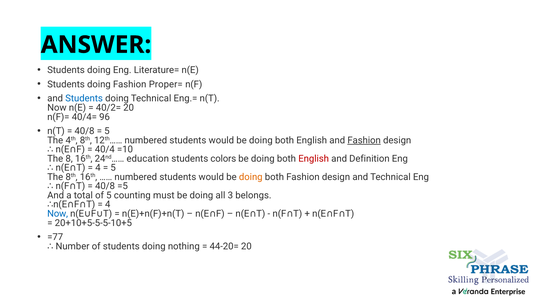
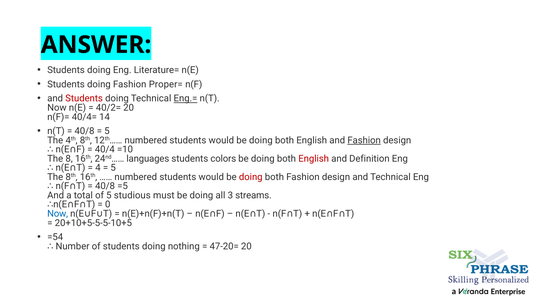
Students colour: blue -> red (84, 99)
Eng.= underline: none -> present (185, 99)
96: 96 -> 14 (105, 117)
education: education -> languages (148, 159)
doing colour: orange -> red (251, 177)
counting: counting -> studious (132, 196)
belongs: belongs -> streams (253, 196)
4: 4 -> 0 (108, 205)
=77: =77 -> =54 (55, 237)
44-20=: 44-20= -> 47-20= (224, 247)
